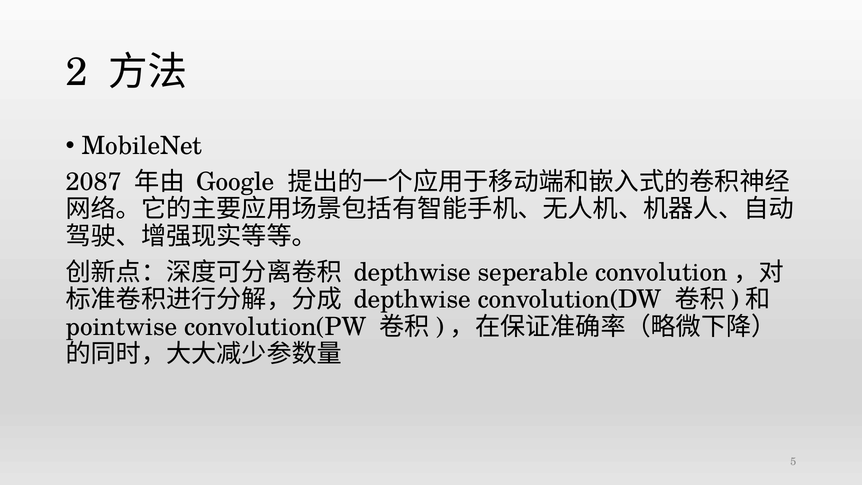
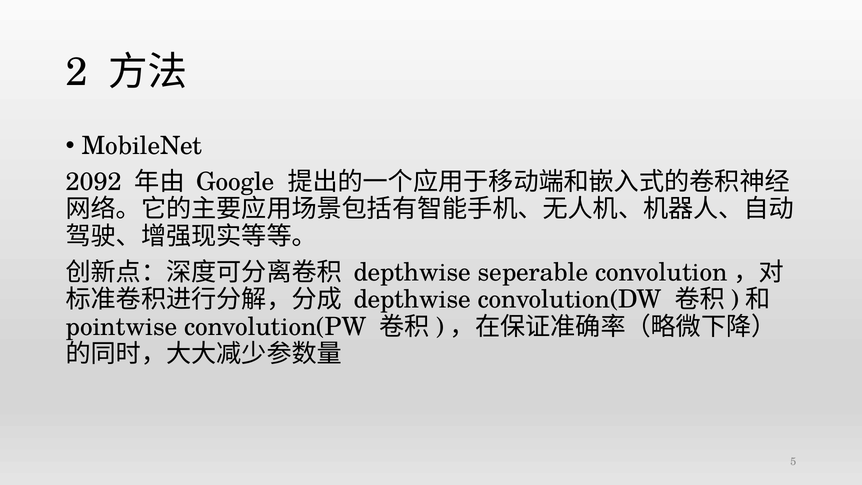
2087: 2087 -> 2092 (94, 182)
